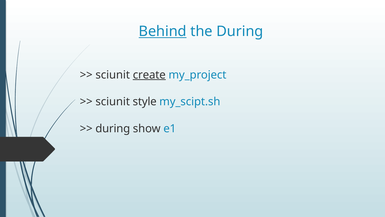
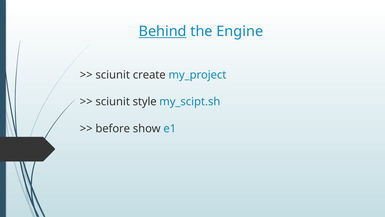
the During: During -> Engine (240, 31)
create underline: present -> none (149, 75)
during: during -> before (113, 128)
